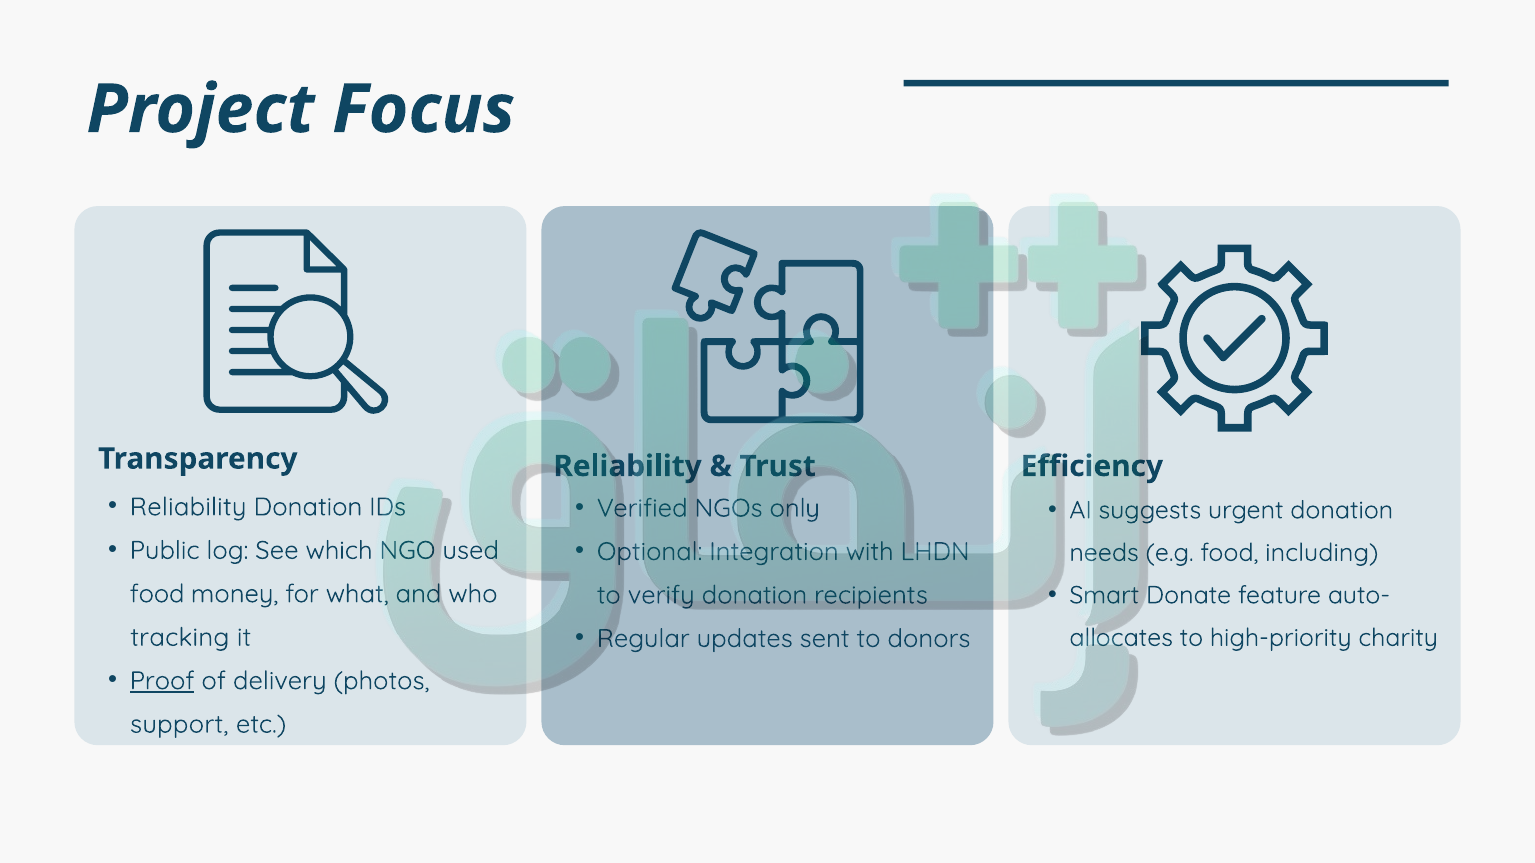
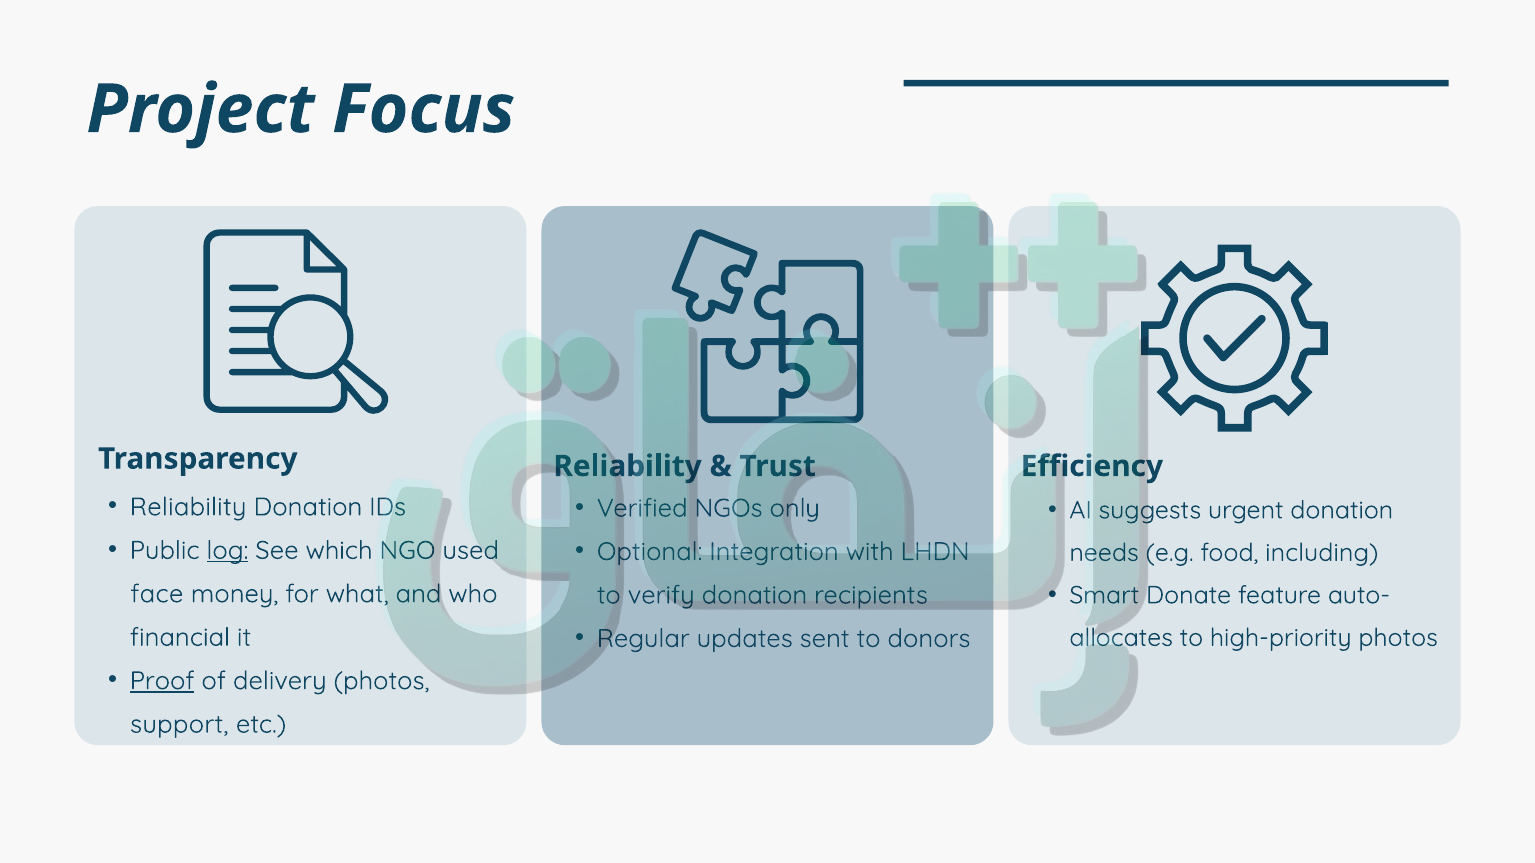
log underline: none -> present (227, 551)
food: food -> face (157, 594)
tracking: tracking -> financial (180, 638)
charity: charity -> photos (1398, 638)
